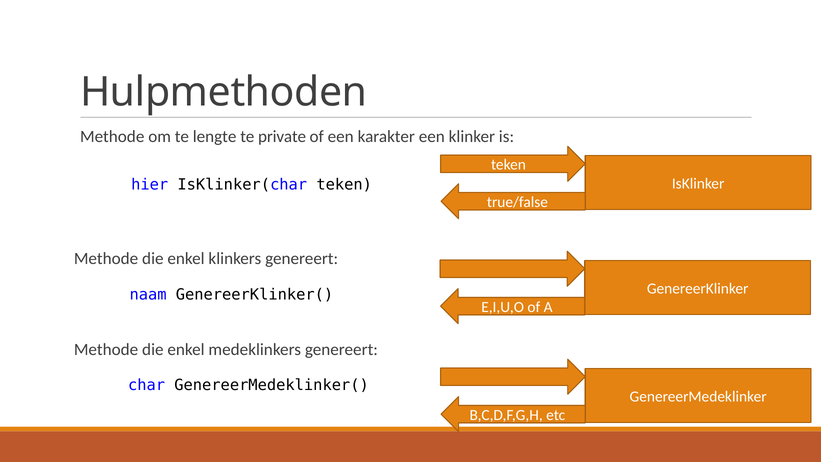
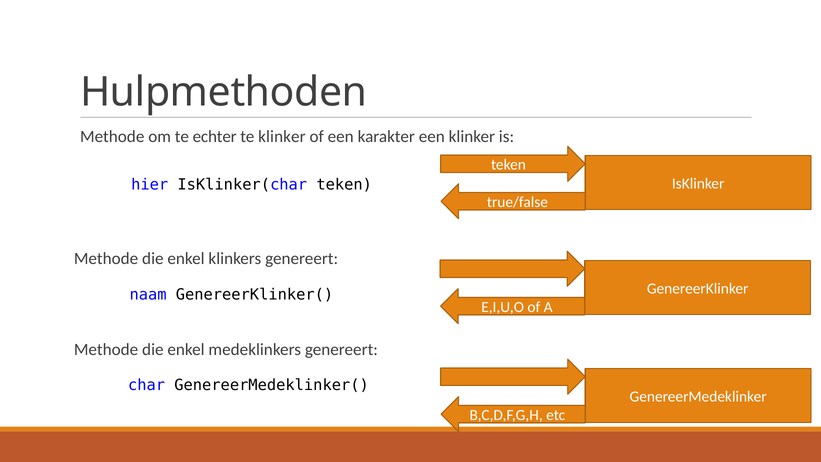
lengte: lengte -> echter (215, 137)
te private: private -> klinker (282, 137)
